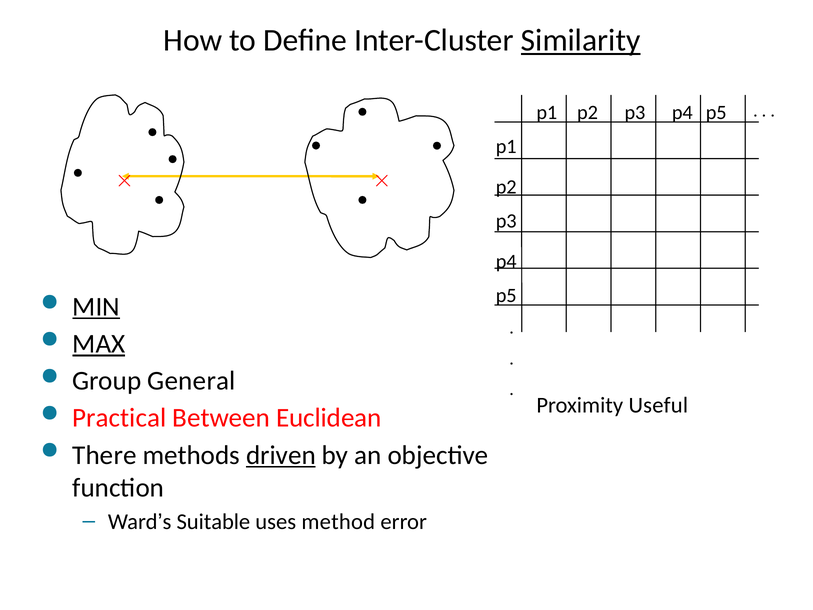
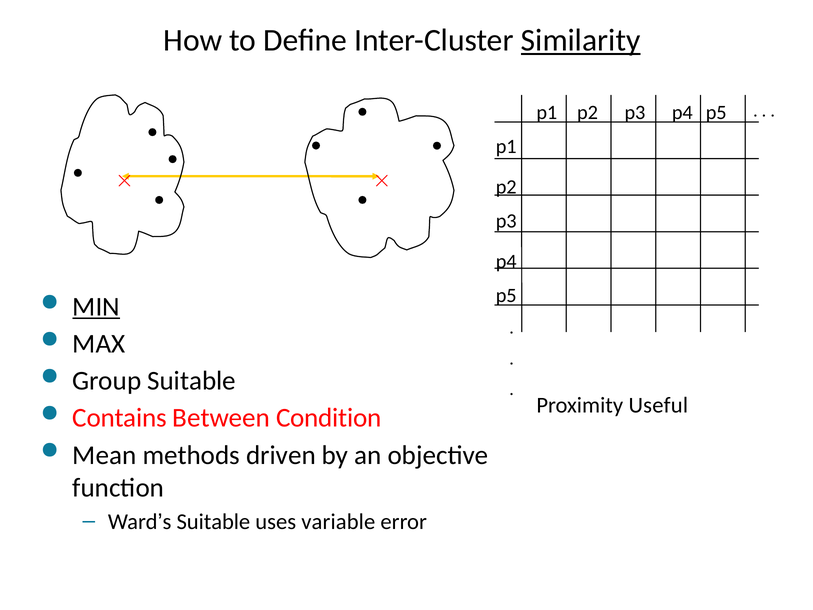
MAX underline: present -> none (99, 344)
Group General: General -> Suitable (192, 381)
Practical: Practical -> Contains (120, 418)
Euclidean: Euclidean -> Condition (329, 418)
There: There -> Mean (104, 455)
driven underline: present -> none (281, 455)
method: method -> variable (338, 521)
